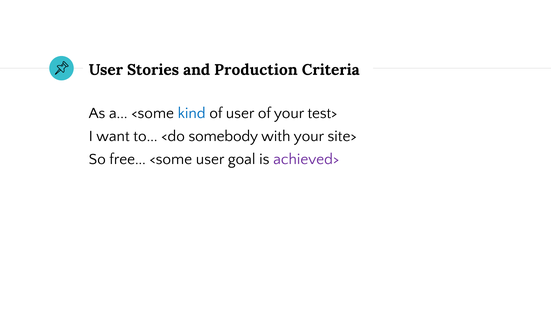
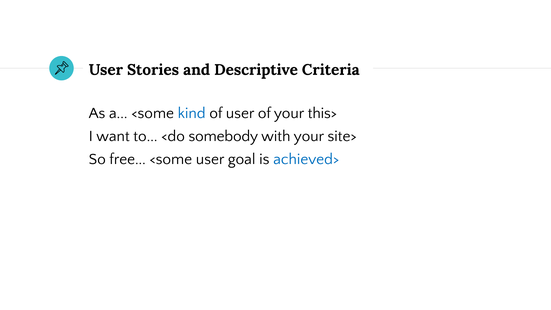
Production: Production -> Descriptive (256, 70)
test>: test> -> this> (322, 113)
achieved> colour: purple -> blue (306, 159)
